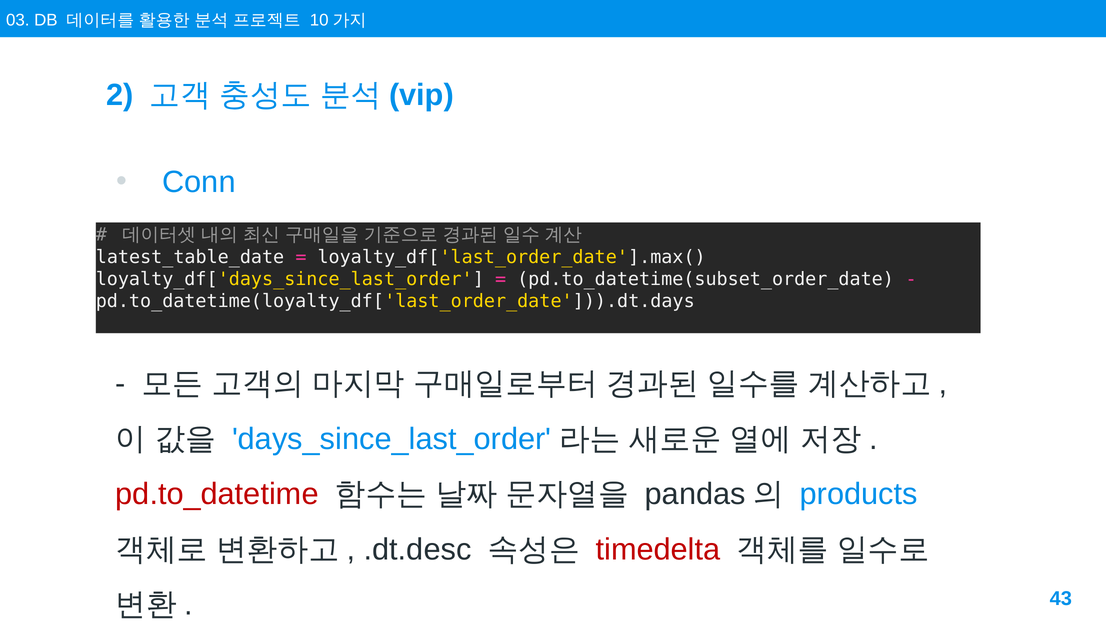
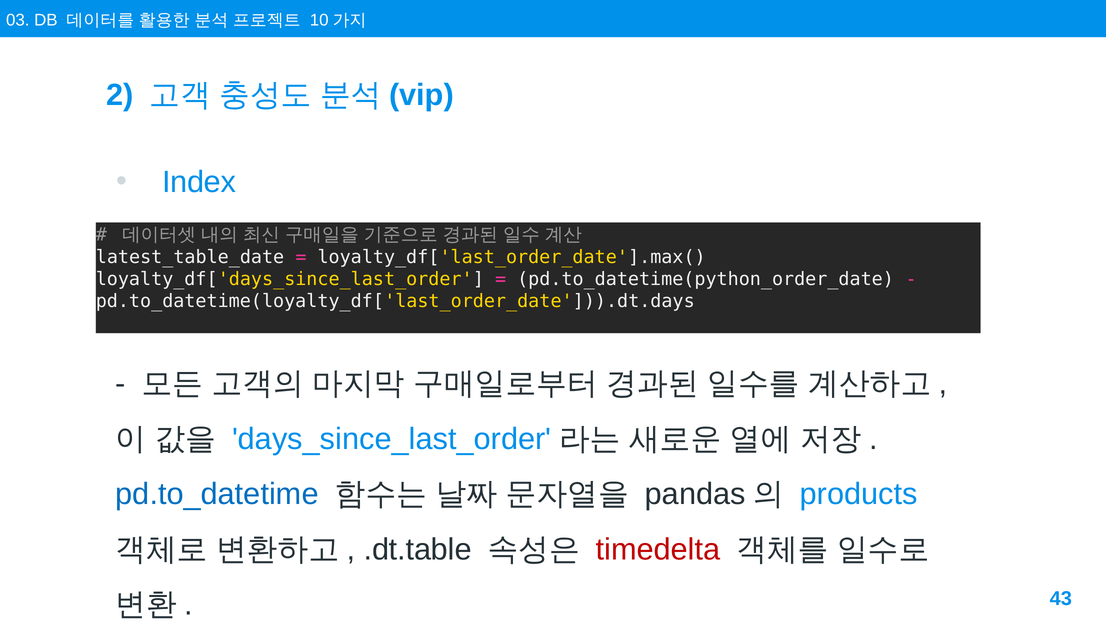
Conn: Conn -> Index (199, 182)
pd.to_datetime(subset_order_date: pd.to_datetime(subset_order_date -> pd.to_datetime(python_order_date (706, 279)
pd.to_datetime colour: red -> blue (217, 494)
.dt.desc: .dt.desc -> .dt.table (418, 550)
